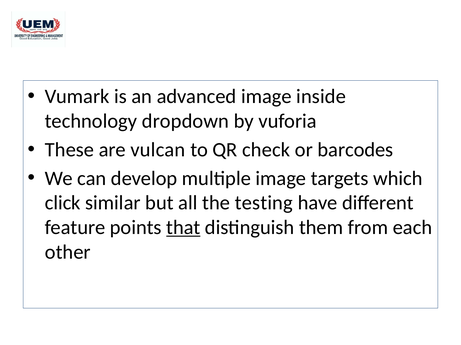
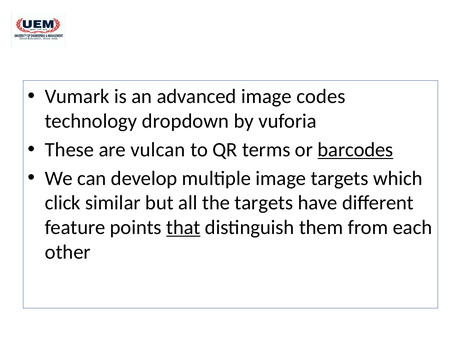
inside: inside -> codes (321, 97)
check: check -> terms (266, 150)
barcodes underline: none -> present (355, 150)
the testing: testing -> targets (264, 203)
